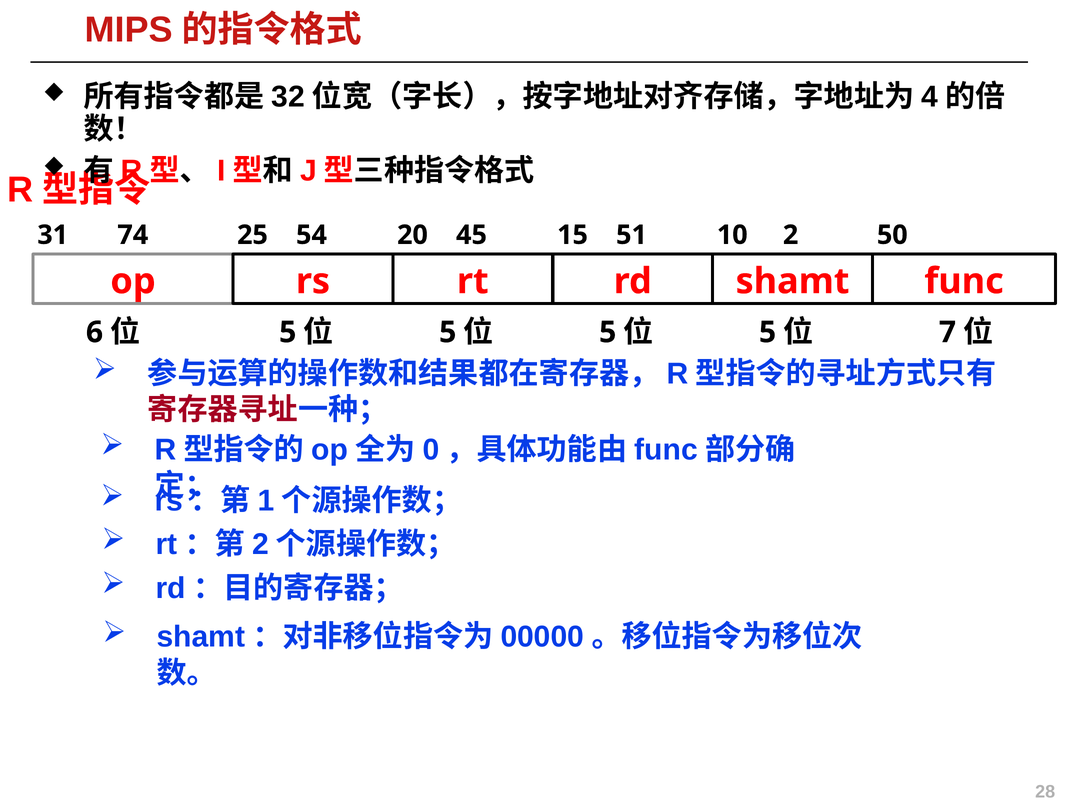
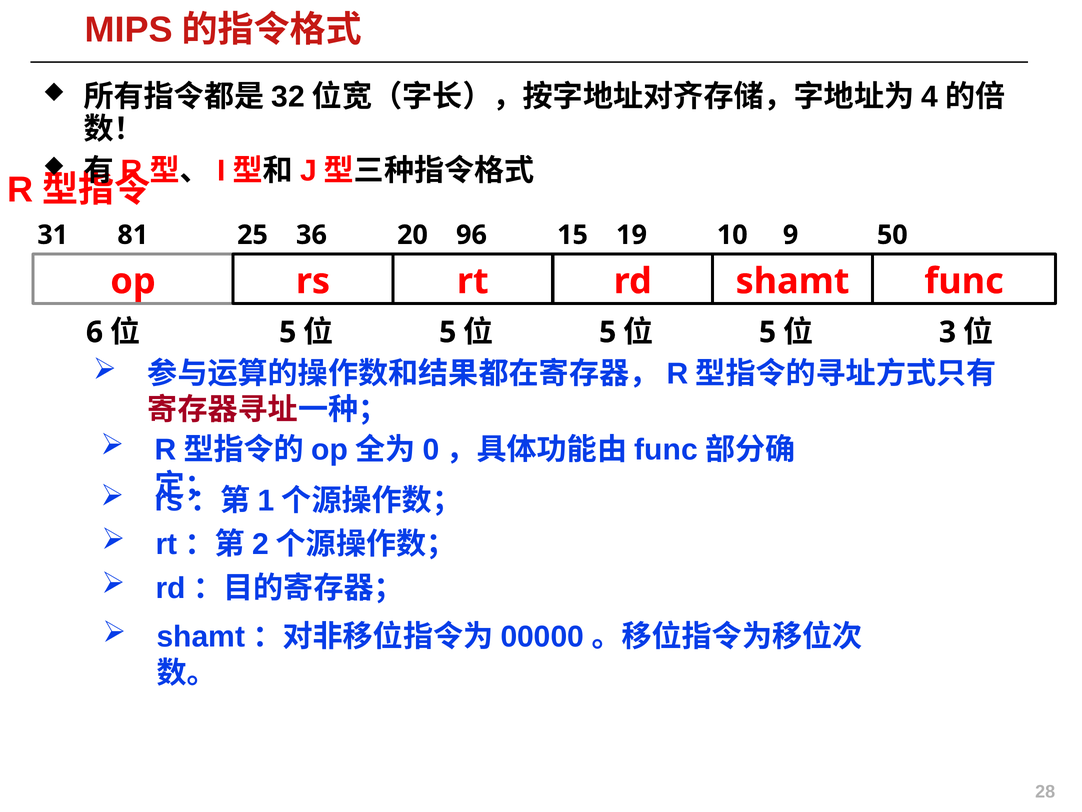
74: 74 -> 81 (133, 235)
54: 54 -> 36 (311, 235)
45: 45 -> 96 (471, 235)
51: 51 -> 19 (632, 235)
2: 2 -> 9 (791, 235)
7: 7 -> 3 (948, 332)
